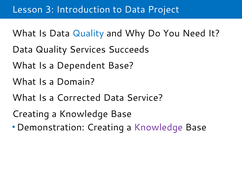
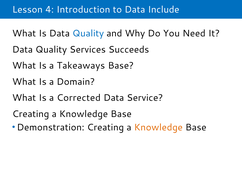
3: 3 -> 4 (50, 10)
Project: Project -> Include (164, 10)
Dependent: Dependent -> Takeaways (81, 65)
Knowledge colour: purple -> orange (158, 127)
